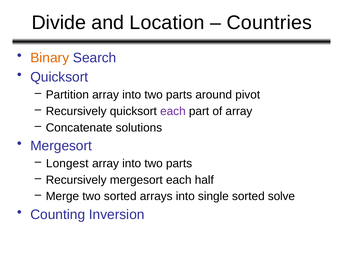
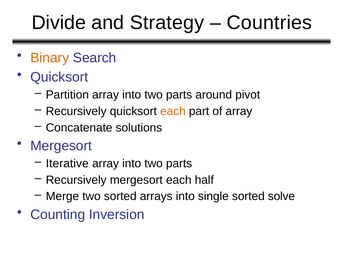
Location: Location -> Strategy (167, 23)
each colour: purple -> orange (173, 111)
Longest: Longest -> Iterative (67, 163)
